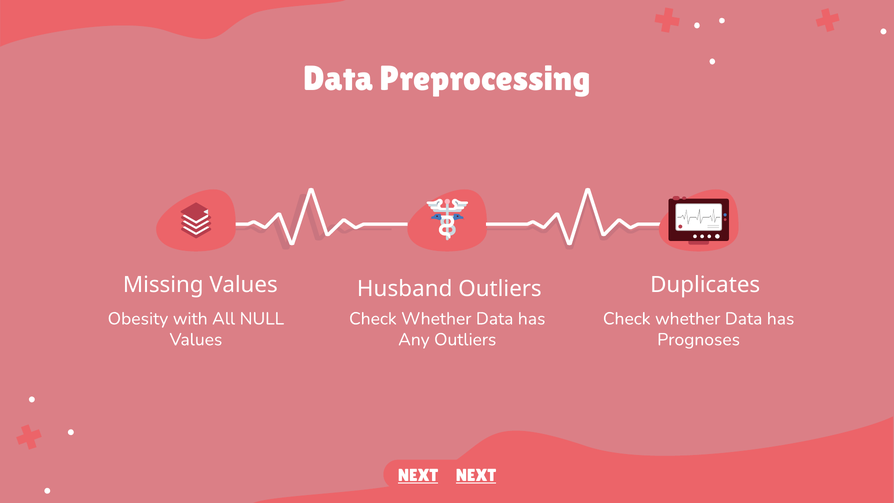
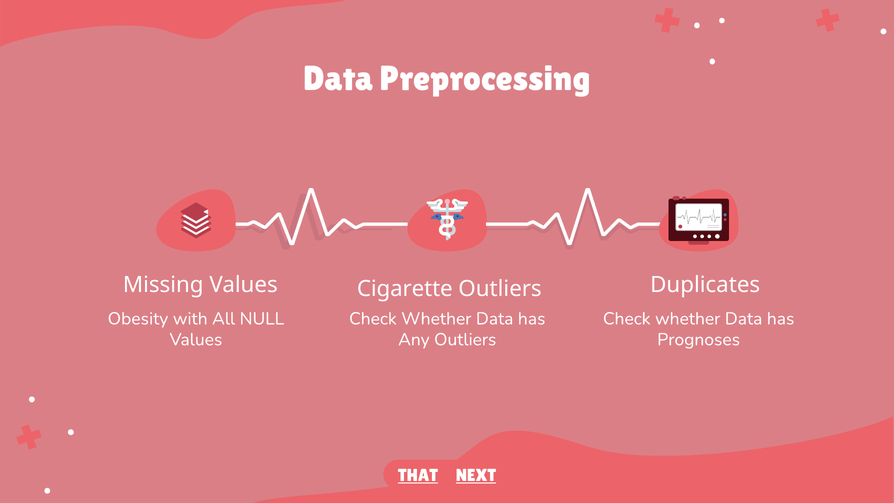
Husband: Husband -> Cigarette (405, 289)
NEXT: NEXT -> THAT (418, 475)
